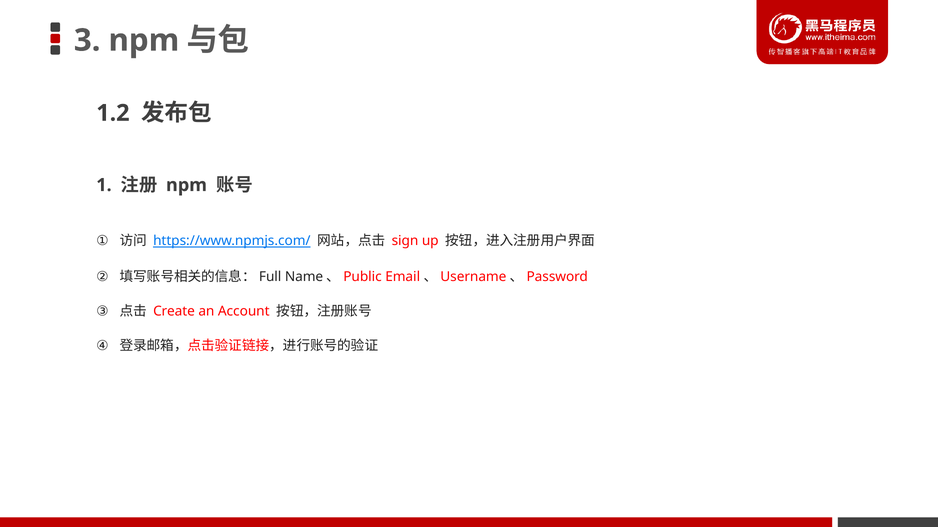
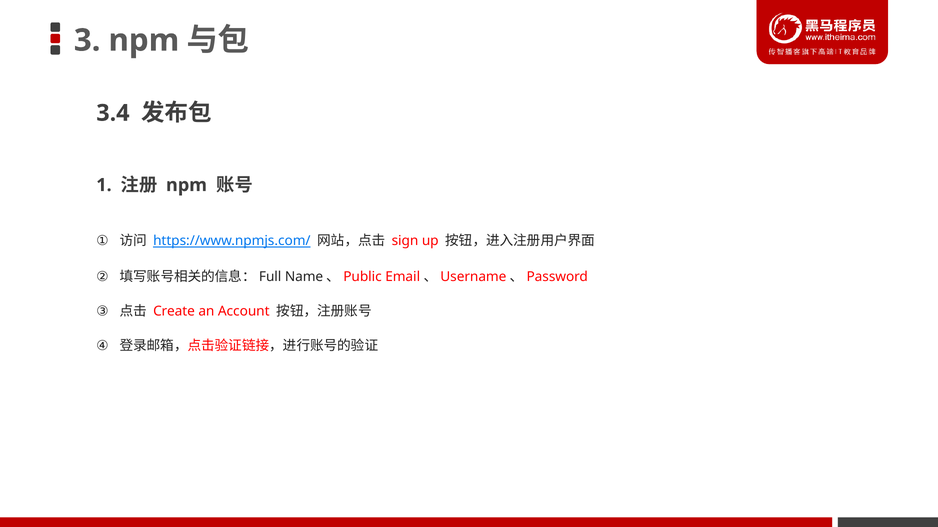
1.2: 1.2 -> 3.4 (113, 113)
